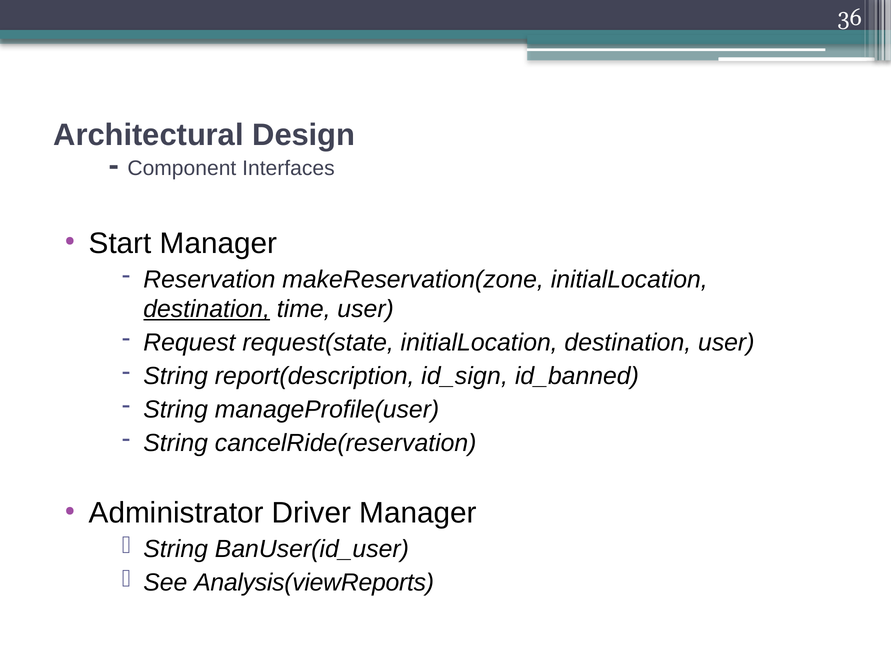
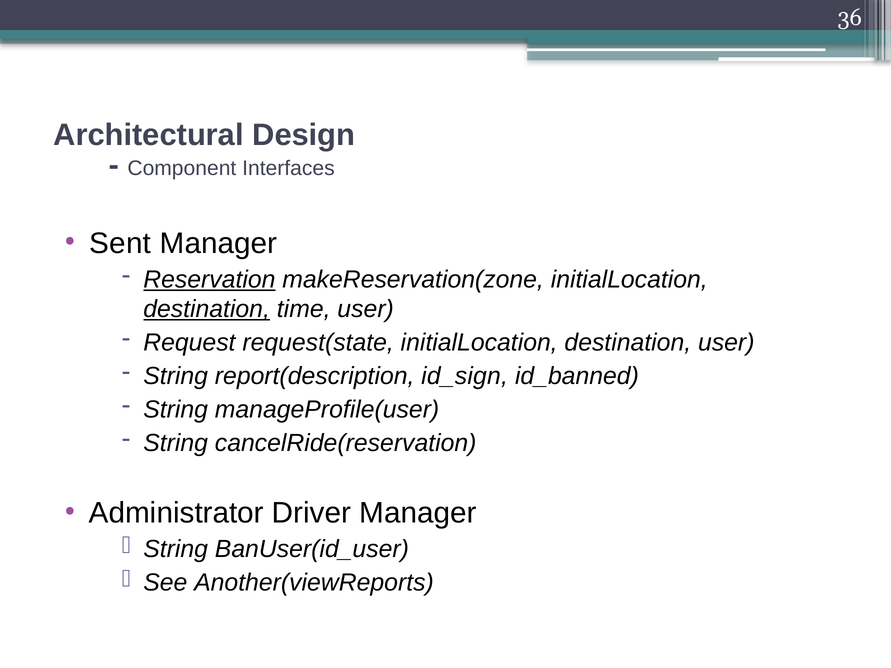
Start: Start -> Sent (120, 243)
Reservation underline: none -> present (209, 280)
Analysis(viewReports: Analysis(viewReports -> Another(viewReports (314, 583)
